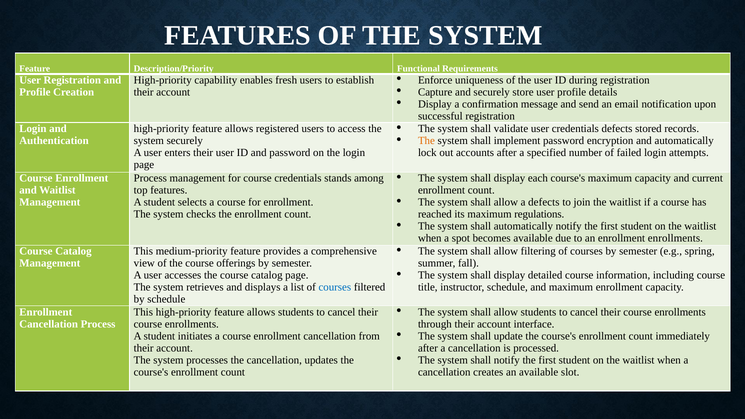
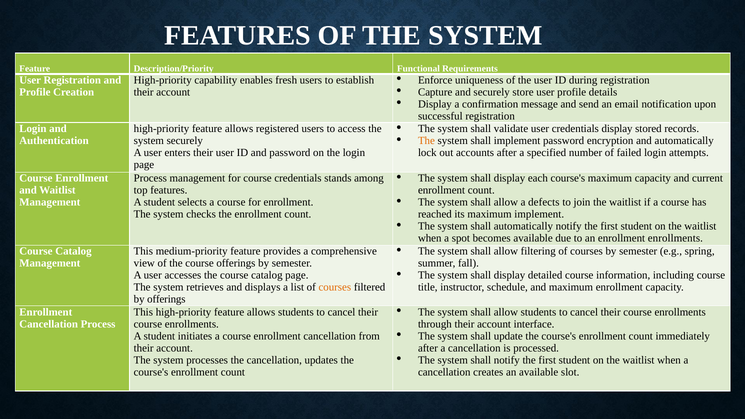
credentials defects: defects -> display (617, 129)
maximum regulations: regulations -> implement (539, 214)
courses colour: blue -> orange (335, 287)
by schedule: schedule -> offerings (166, 299)
